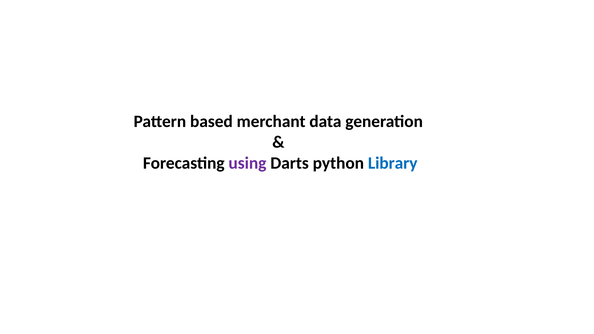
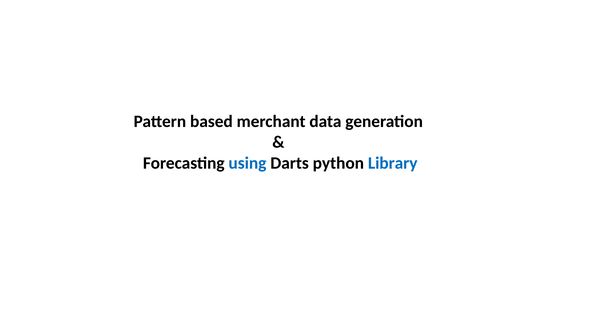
using colour: purple -> blue (247, 163)
